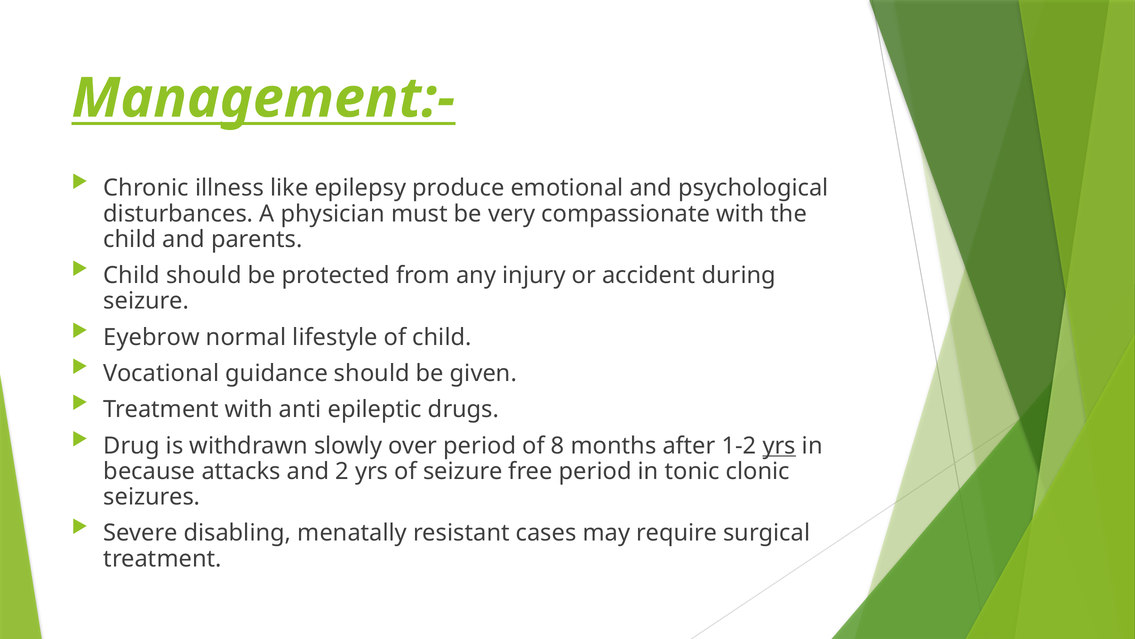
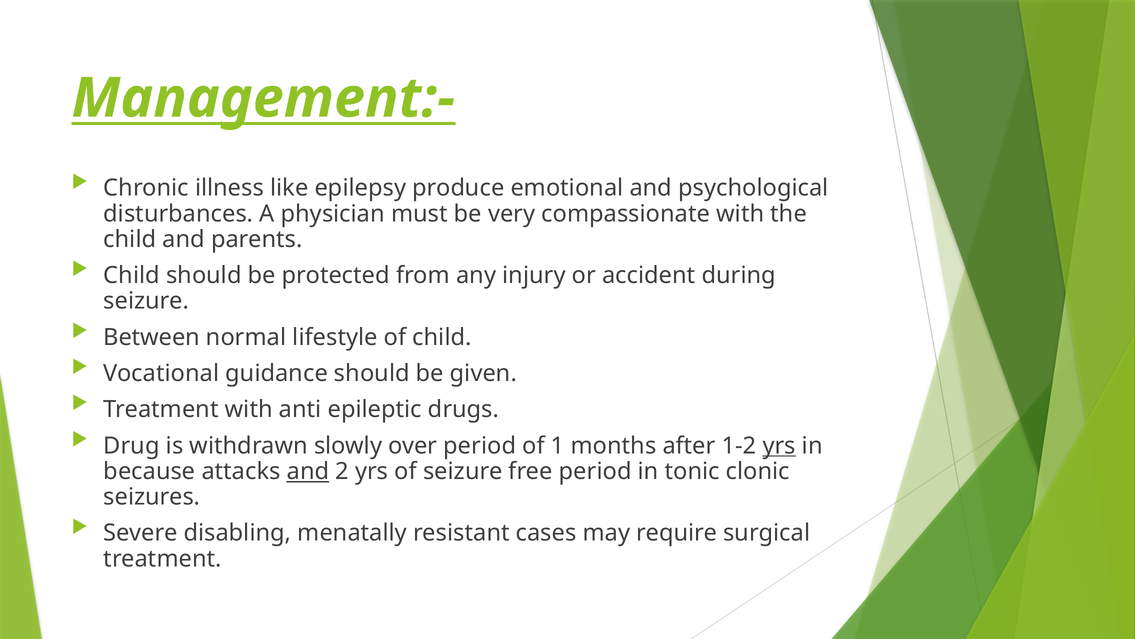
Eyebrow: Eyebrow -> Between (152, 337)
8: 8 -> 1 (558, 445)
and underline: none -> present (308, 471)
